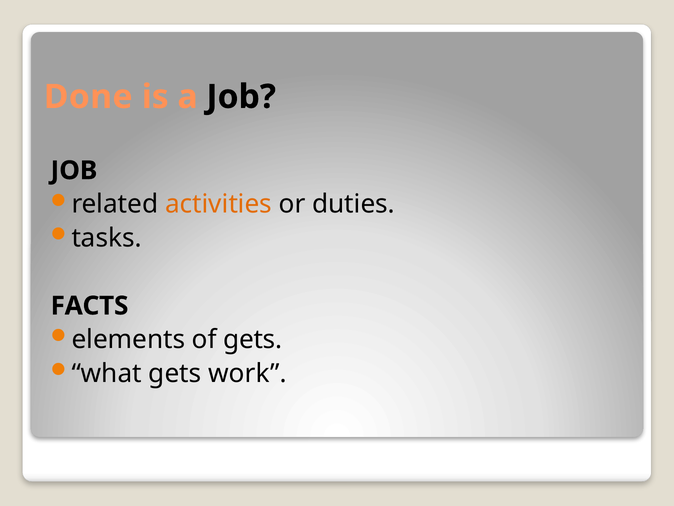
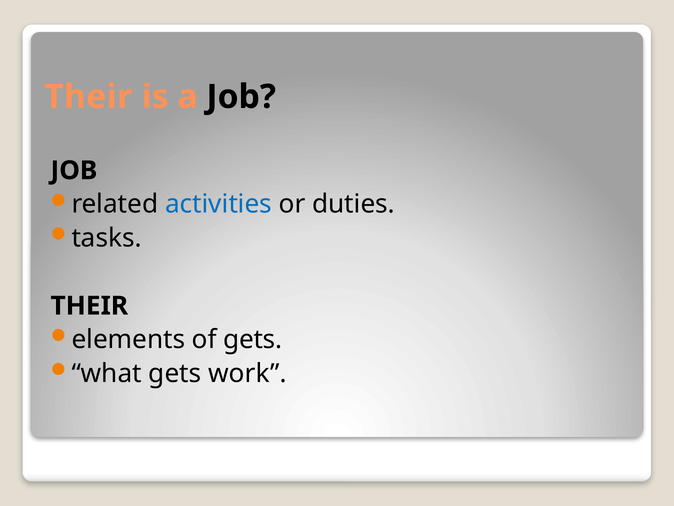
Done: Done -> Their (88, 97)
activities colour: orange -> blue (219, 204)
FACTS: FACTS -> THEIR (89, 306)
